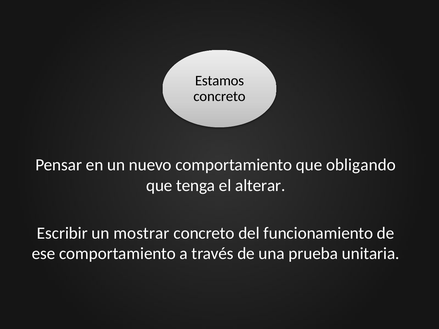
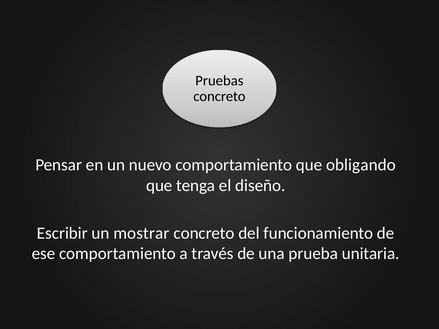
Estamos: Estamos -> Pruebas (219, 81)
alterar: alterar -> diseño (260, 186)
